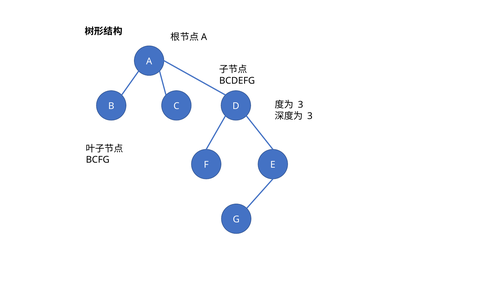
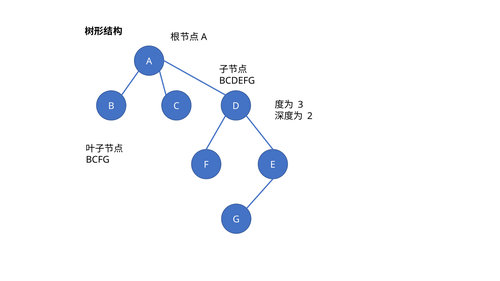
3: 3 -> 2 (310, 116)
